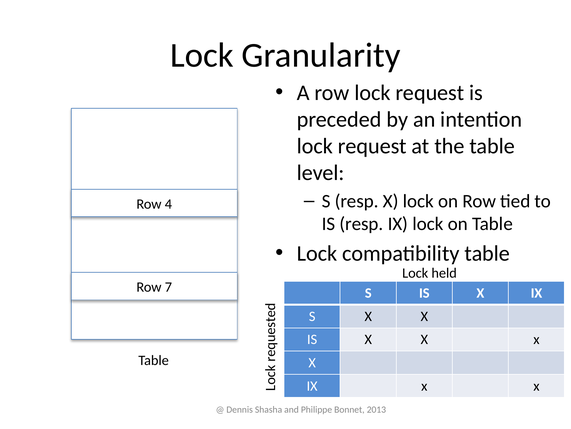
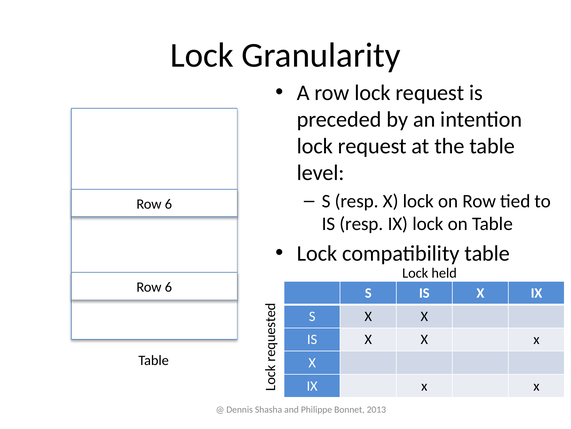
4: 4 -> 6 (168, 204)
7: 7 -> 6 (168, 287)
